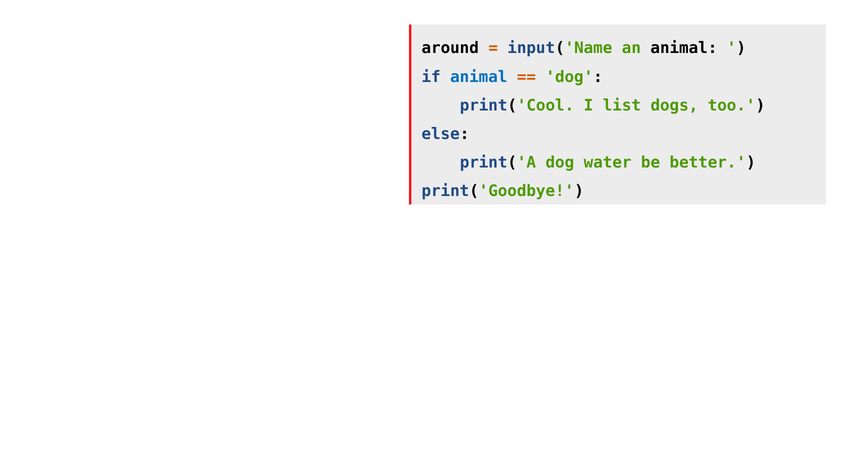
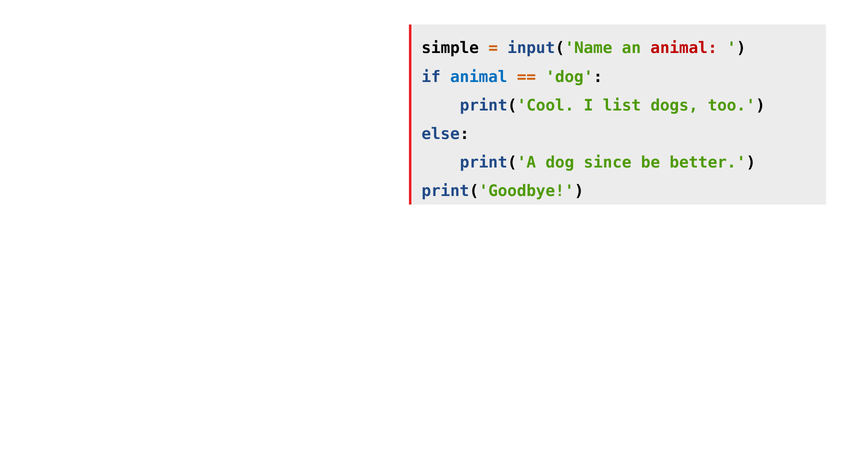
around: around -> simple (450, 48)
animal colour: black -> red (684, 48)
water: water -> since (608, 162)
